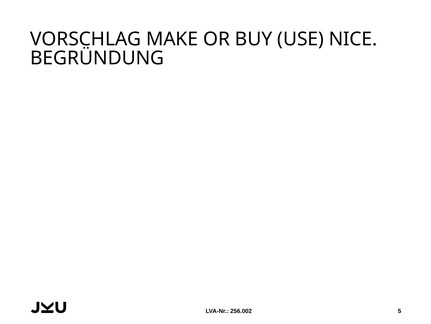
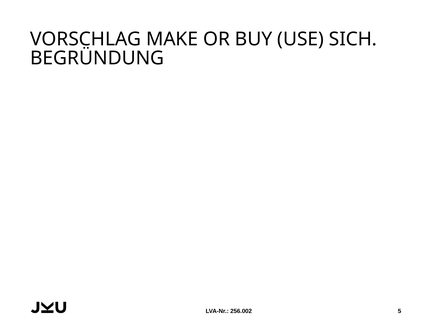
NICE: NICE -> SICH (353, 39)
